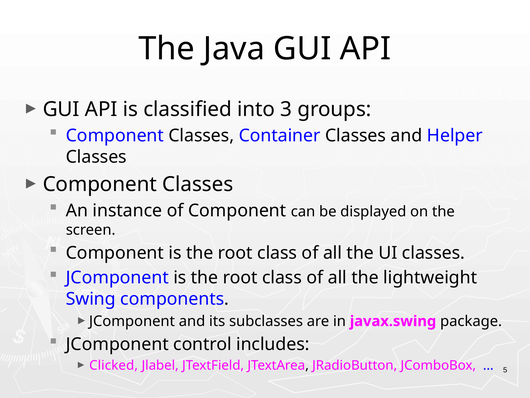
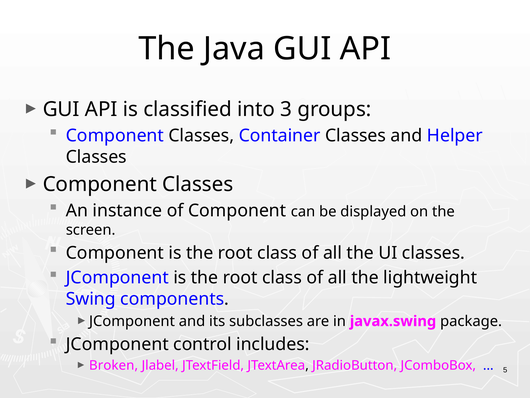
Clicked: Clicked -> Broken (114, 365)
